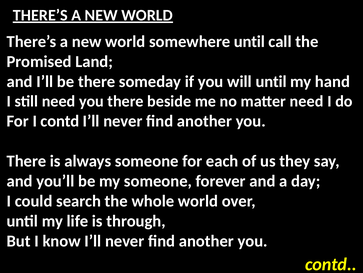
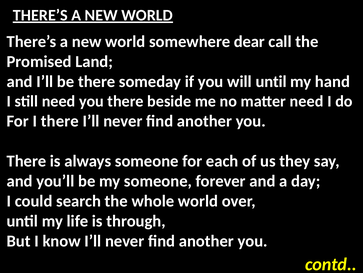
somewhere until: until -> dear (249, 41)
I contd: contd -> there (60, 121)
